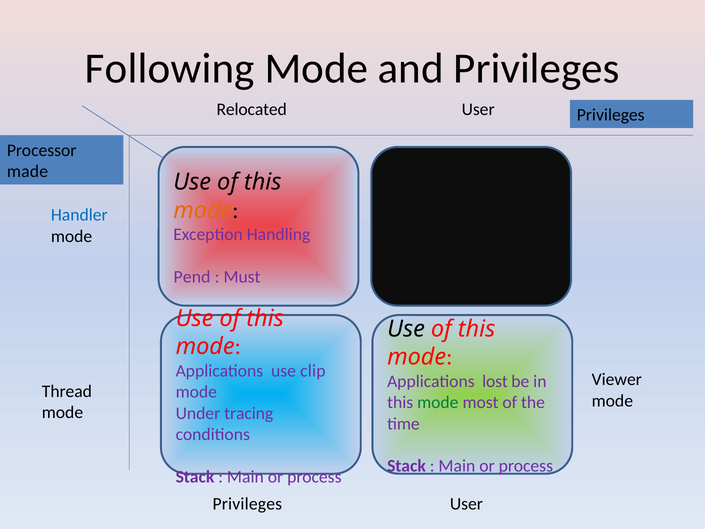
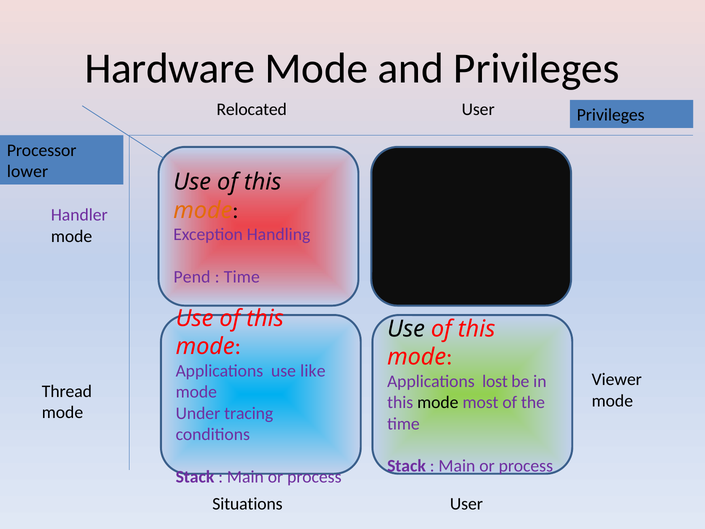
Following: Following -> Hardware (170, 68)
made: made -> lower (28, 172)
Handler colour: blue -> purple (79, 215)
Must: Must -> Time (242, 277)
clip: clip -> like (313, 371)
mode colour: green -> black (438, 402)
Privileges: Privileges -> Situations (247, 504)
